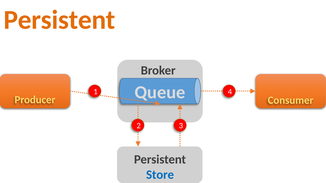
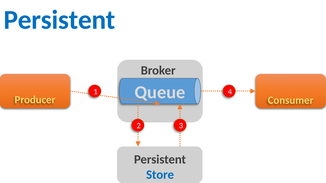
Persistent colour: orange -> blue (59, 20)
